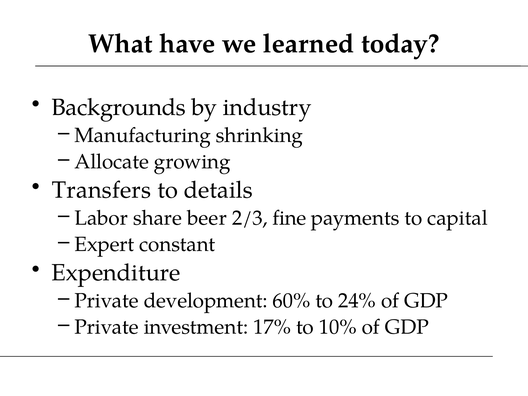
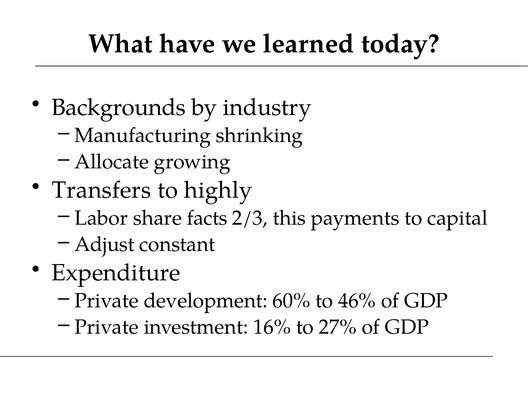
details: details -> highly (218, 190)
beer: beer -> facts (207, 218)
fine: fine -> this (289, 218)
Expert: Expert -> Adjust (104, 244)
24%: 24% -> 46% (357, 301)
17%: 17% -> 16% (272, 327)
10%: 10% -> 27% (338, 327)
